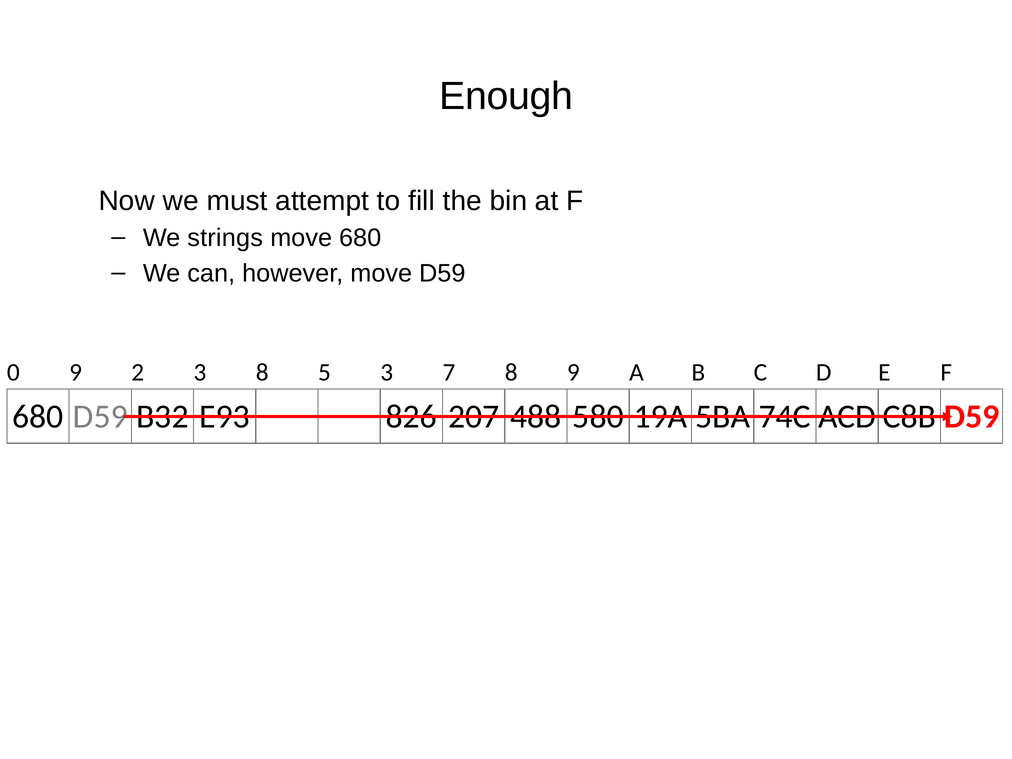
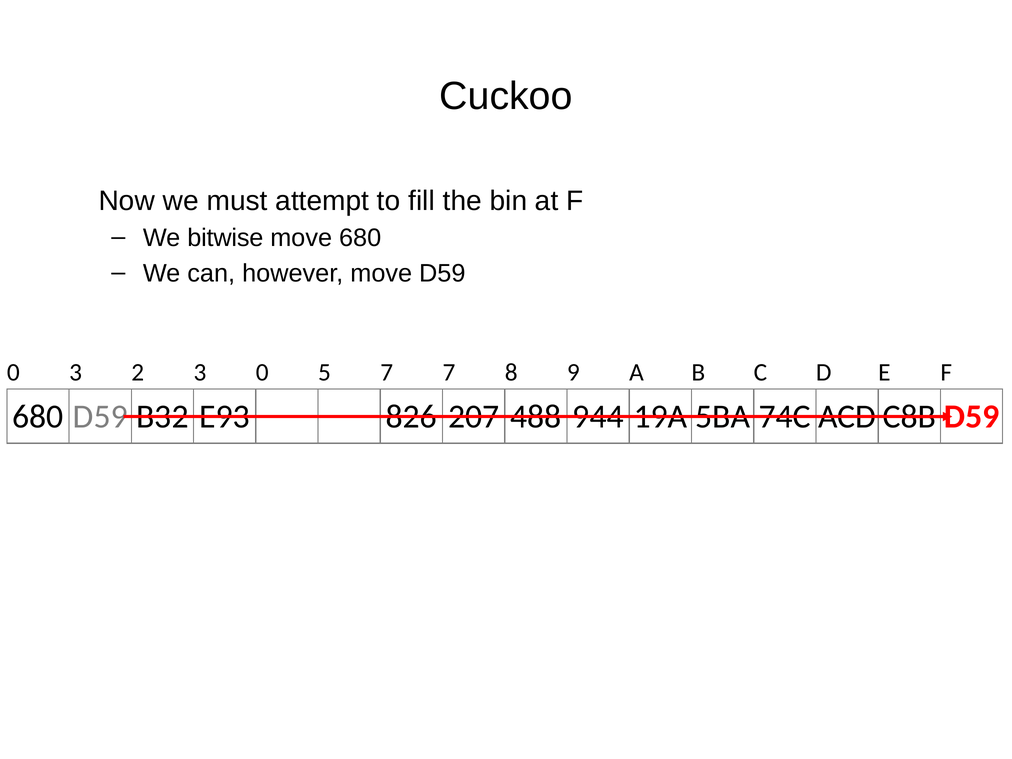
Enough: Enough -> Cuckoo (506, 96)
strings: strings -> bitwise (225, 238)
0 9: 9 -> 3 (76, 373)
3 8: 8 -> 0 (262, 373)
5 3: 3 -> 7 (387, 373)
580: 580 -> 944 (598, 416)
